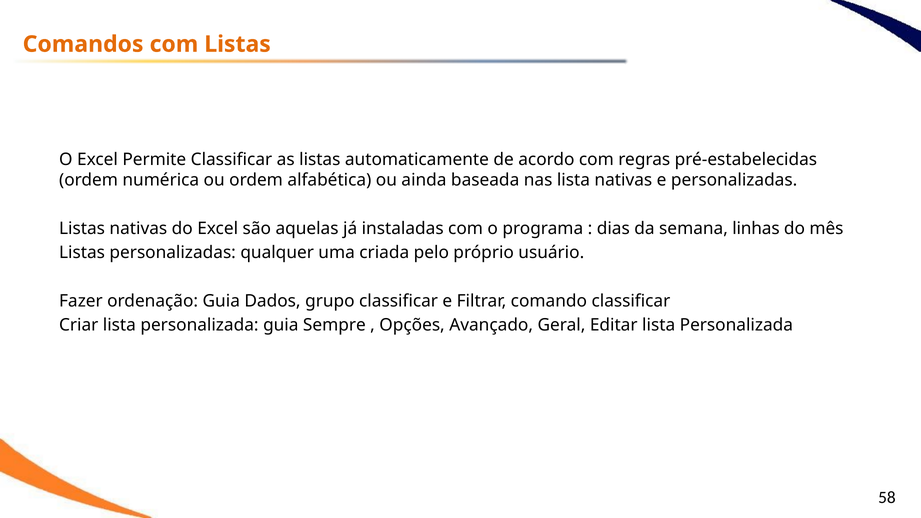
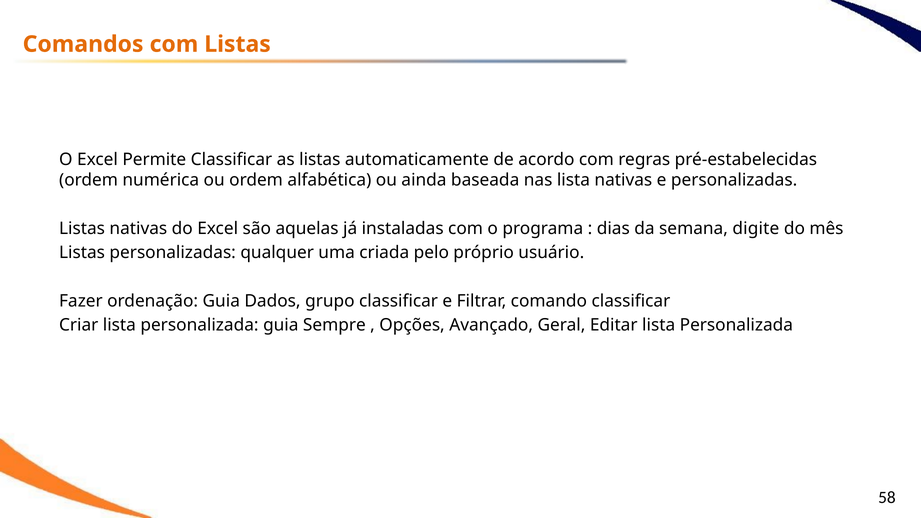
linhas: linhas -> digite (756, 229)
